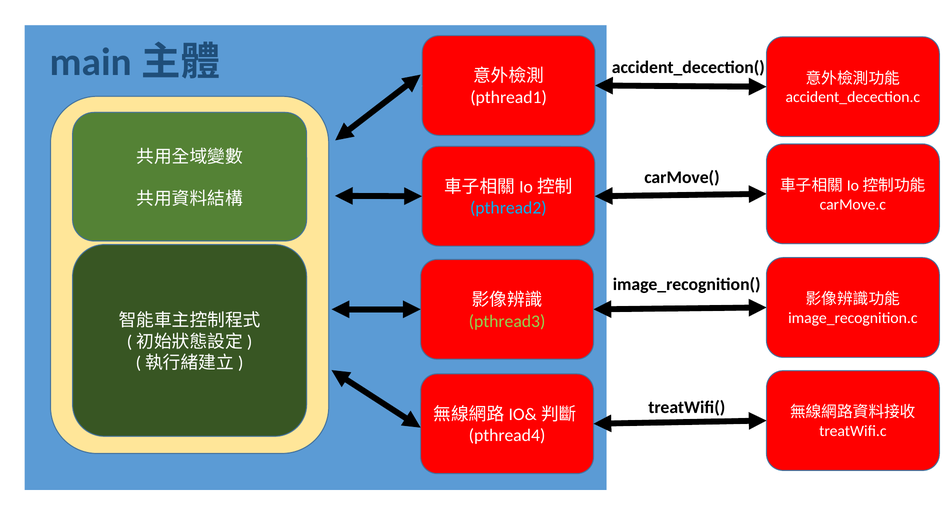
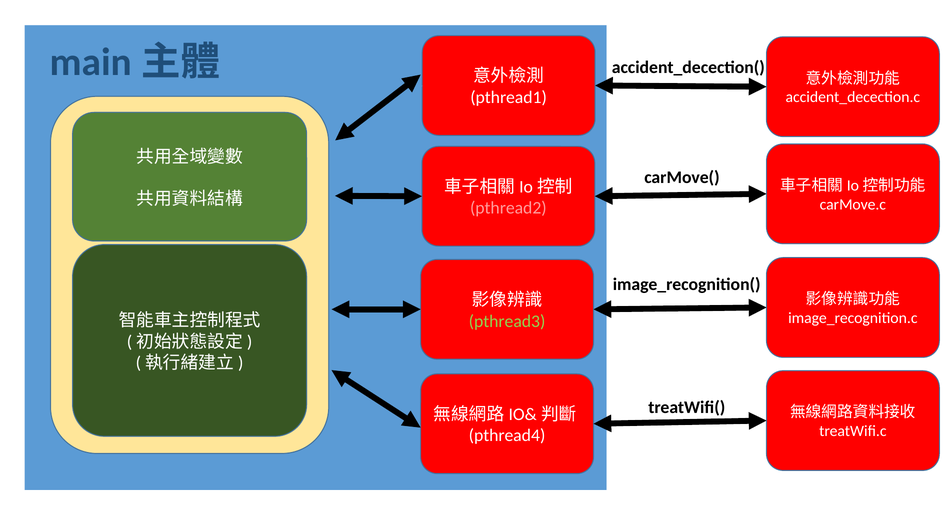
pthread2 colour: light blue -> pink (508, 208)
